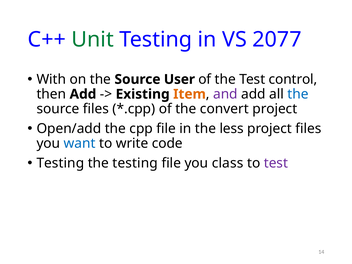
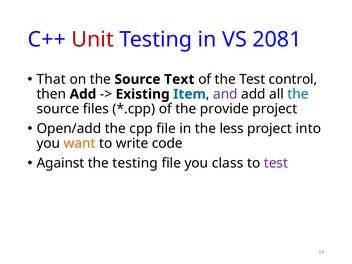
Unit colour: green -> red (93, 39)
2077: 2077 -> 2081 (277, 39)
With: With -> That (51, 79)
User: User -> Text (179, 79)
Item colour: orange -> blue (190, 94)
convert: convert -> provide (224, 109)
project files: files -> into (308, 129)
want colour: blue -> orange (80, 143)
Testing: Testing -> Against (60, 163)
